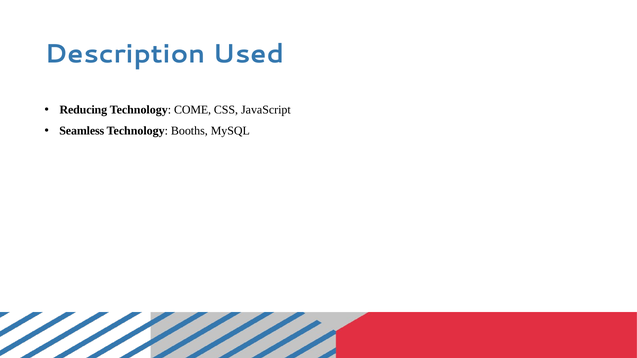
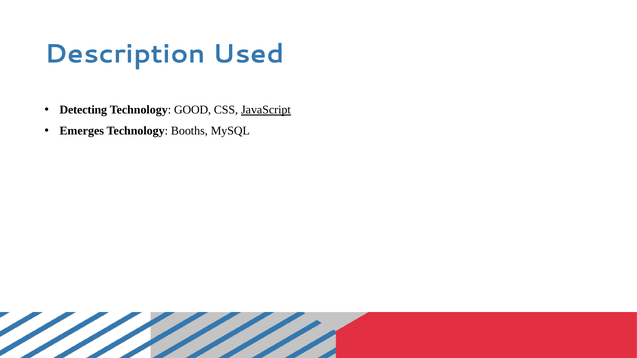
Reducing: Reducing -> Detecting (83, 110)
COME: COME -> GOOD (193, 110)
JavaScript underline: none -> present (266, 110)
Seamless: Seamless -> Emerges (82, 131)
